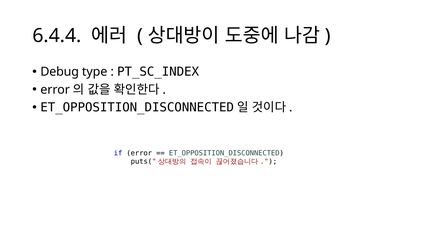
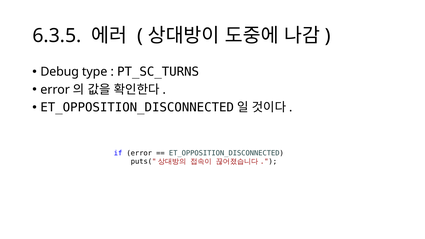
6.4.4: 6.4.4 -> 6.3.5 (57, 36)
PT_SC_INDEX: PT_SC_INDEX -> PT_SC_TURNS (158, 72)
